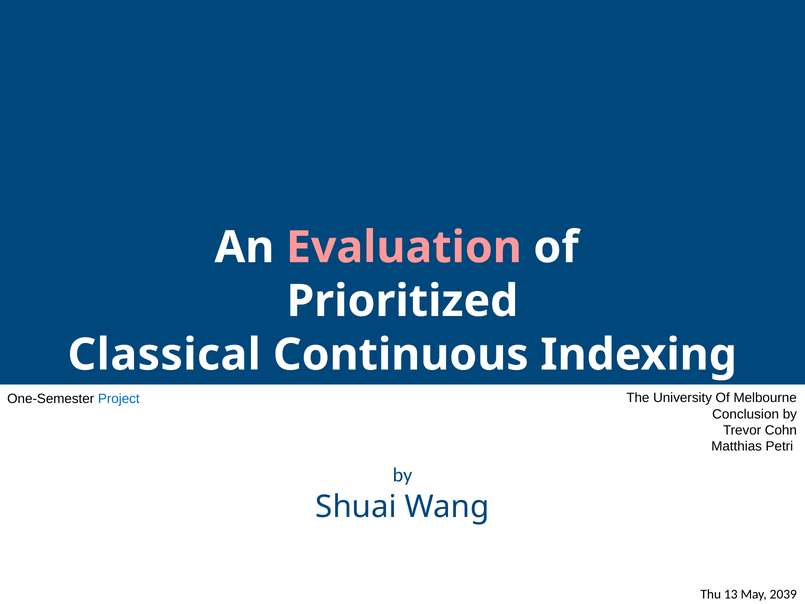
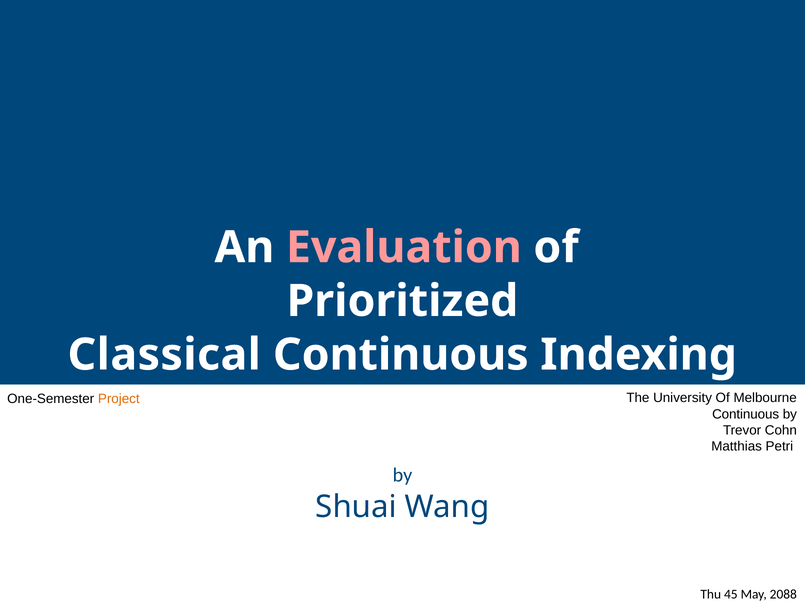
Project colour: blue -> orange (119, 399)
Conclusion: Conclusion -> Continuous (746, 414)
13: 13 -> 45 (731, 594)
2039: 2039 -> 2088 (783, 594)
